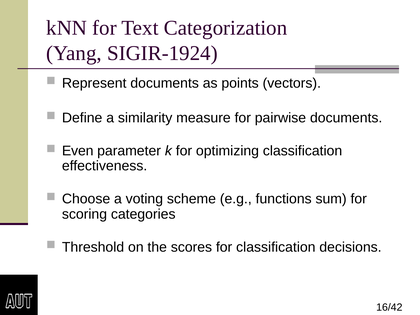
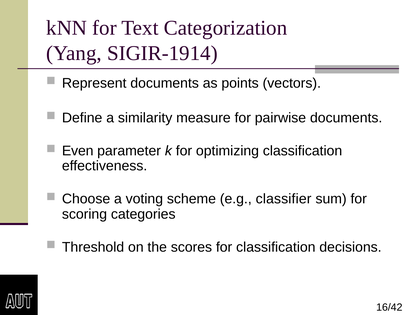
SIGIR-1924: SIGIR-1924 -> SIGIR-1914 (162, 53)
functions: functions -> classifier (284, 199)
